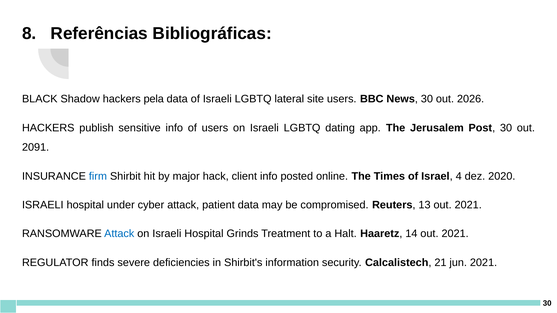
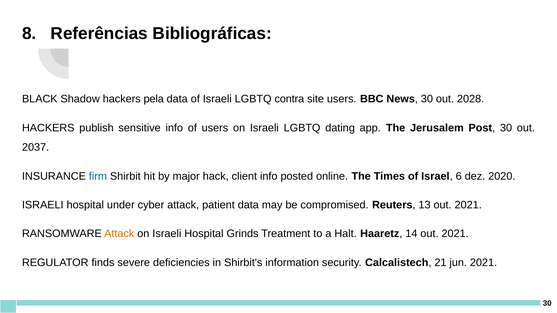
lateral: lateral -> contra (289, 99)
2026: 2026 -> 2028 (471, 99)
2091: 2091 -> 2037 (36, 148)
4: 4 -> 6 (459, 176)
Attack colour: blue -> orange (119, 234)
